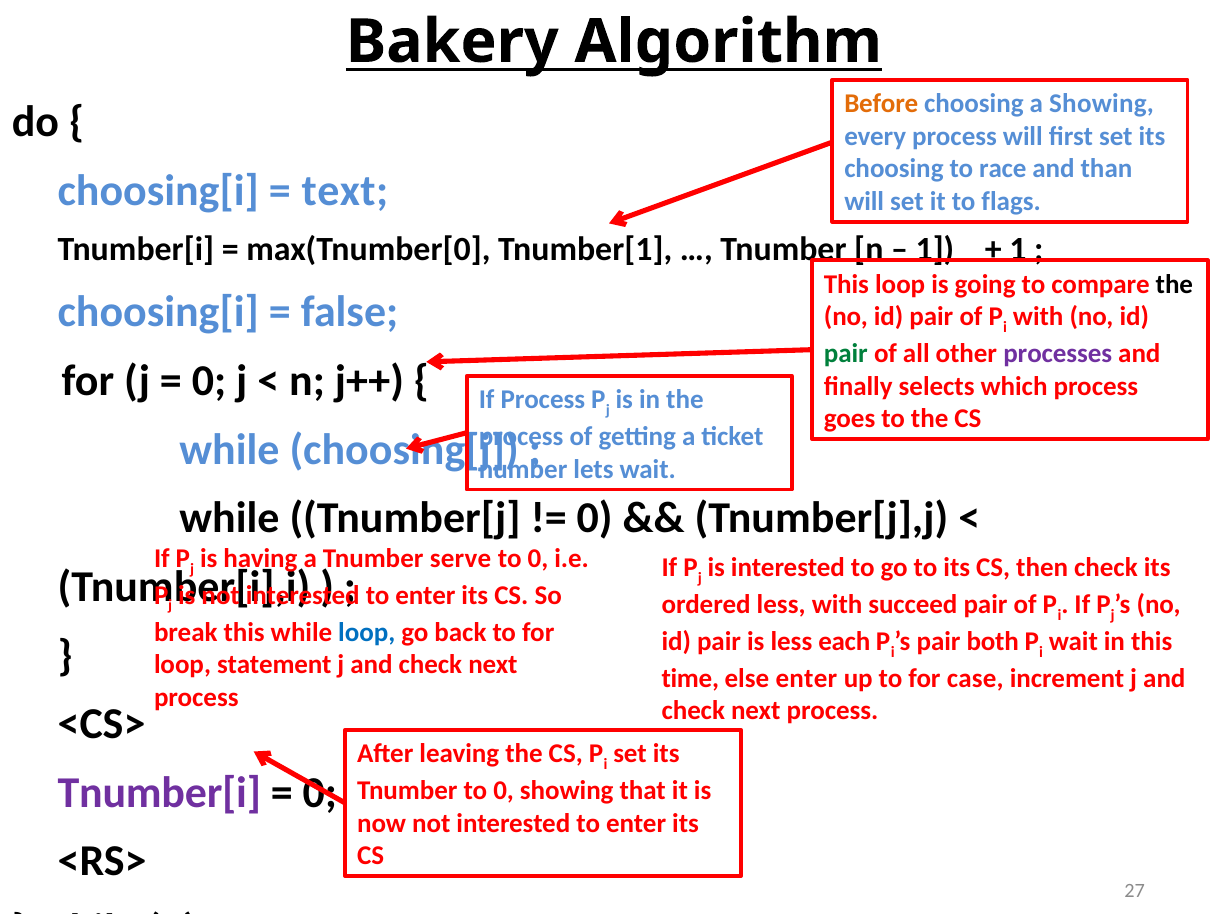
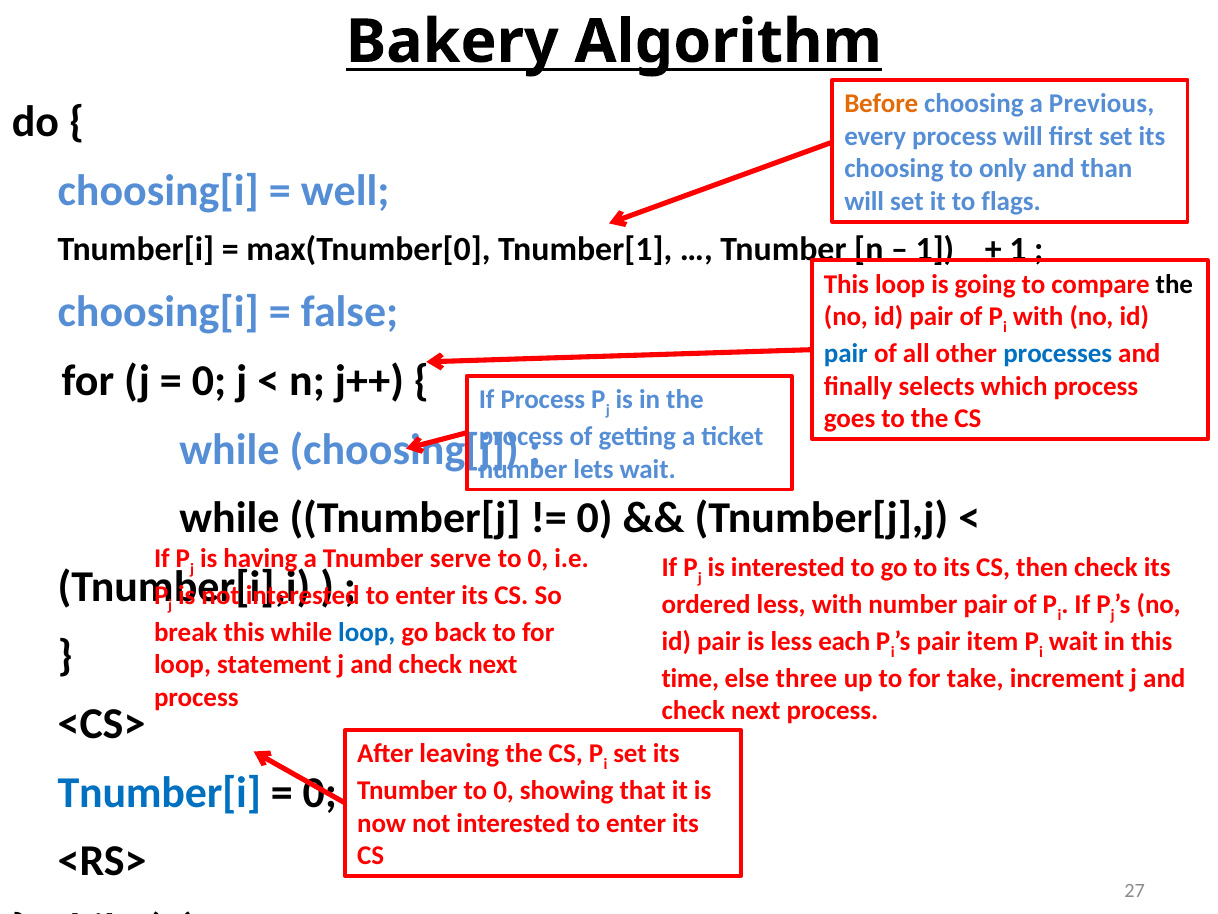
a Showing: Showing -> Previous (1102, 104)
race: race -> only (1003, 169)
text: text -> well (345, 191)
pair colour: green -> blue (846, 354)
processes colour: purple -> blue (1058, 354)
with succeed: succeed -> number (913, 604)
both: both -> item (993, 641)
else enter: enter -> three (806, 678)
case: case -> take (975, 678)
Tnumber[i colour: purple -> blue (159, 792)
